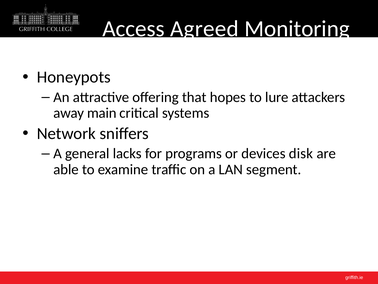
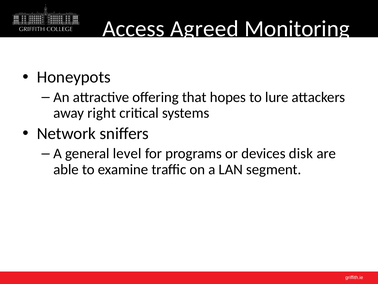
main: main -> right (102, 113)
lacks: lacks -> level (127, 153)
